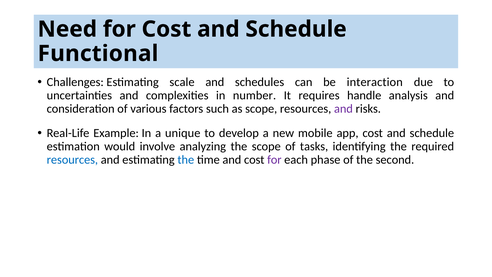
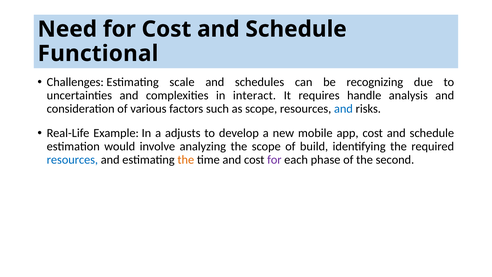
interaction: interaction -> recognizing (375, 82)
number: number -> interact (254, 95)
and colour: purple -> blue (343, 109)
unique: unique -> adjusts (183, 133)
tasks: tasks -> build (314, 146)
the colour: blue -> orange (186, 160)
